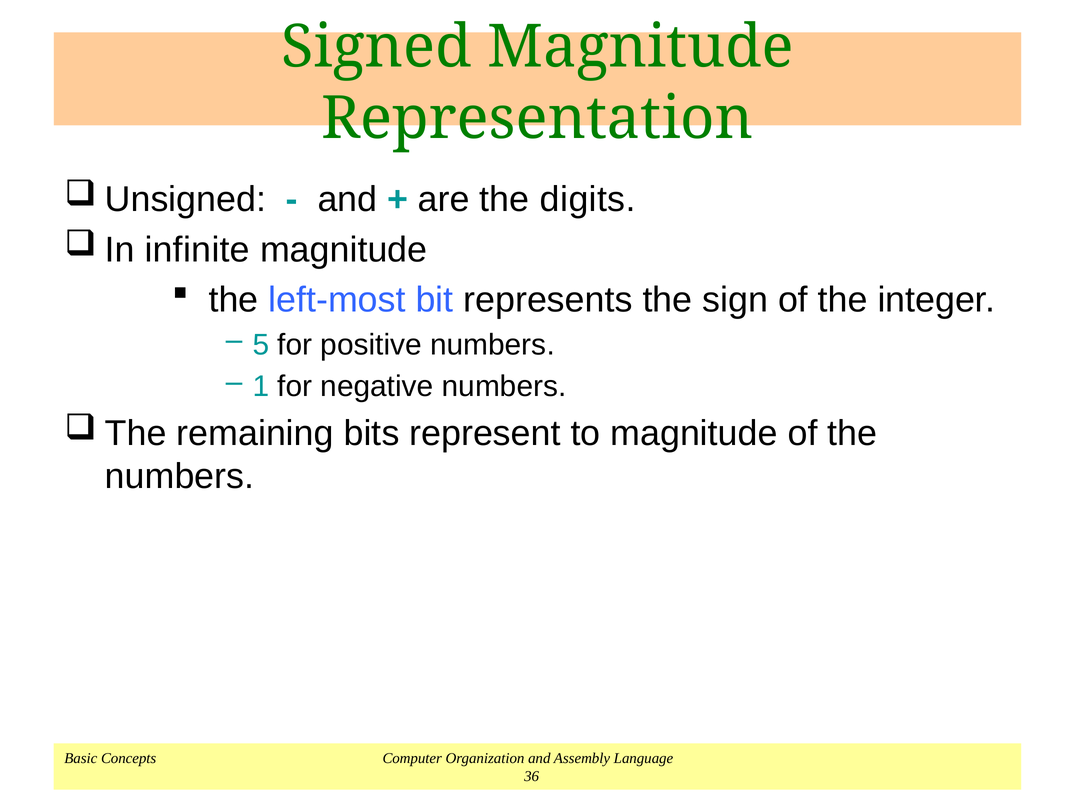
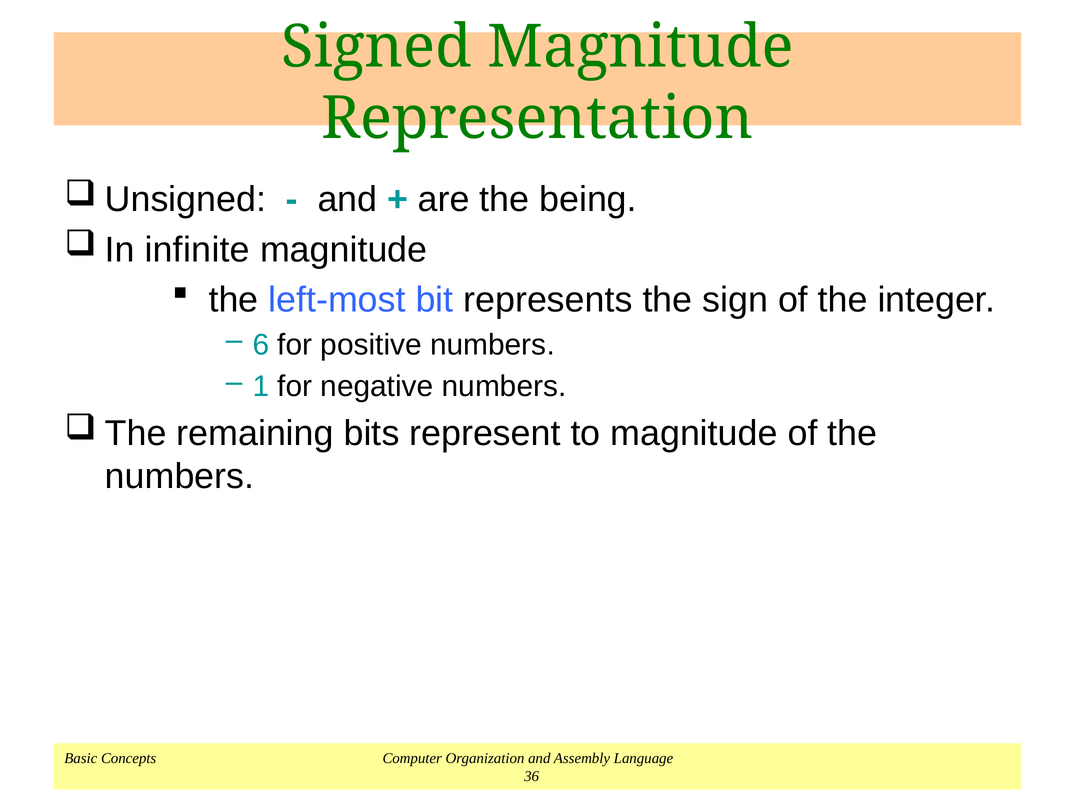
digits: digits -> being (588, 200)
5: 5 -> 6 (261, 345)
